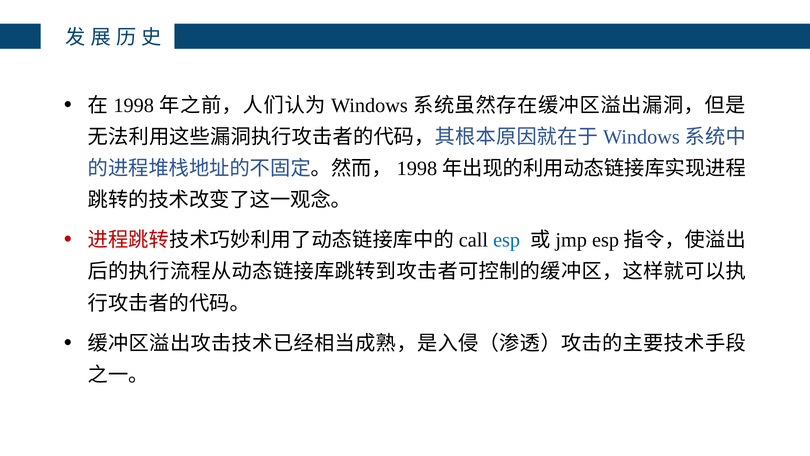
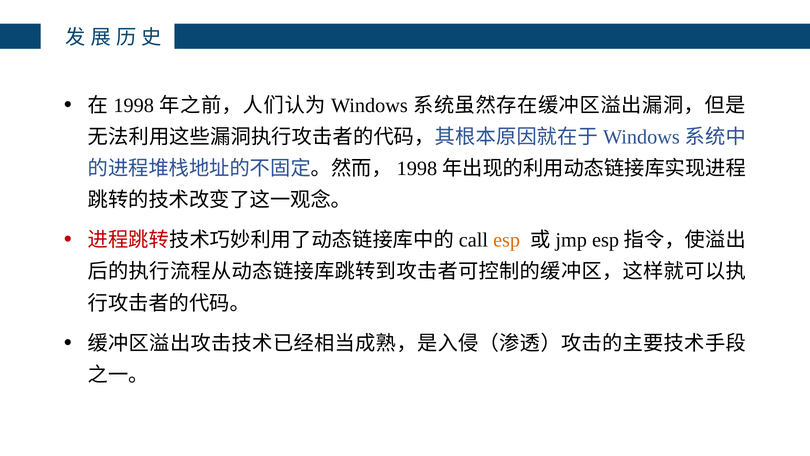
esp colour: blue -> orange (507, 240)
